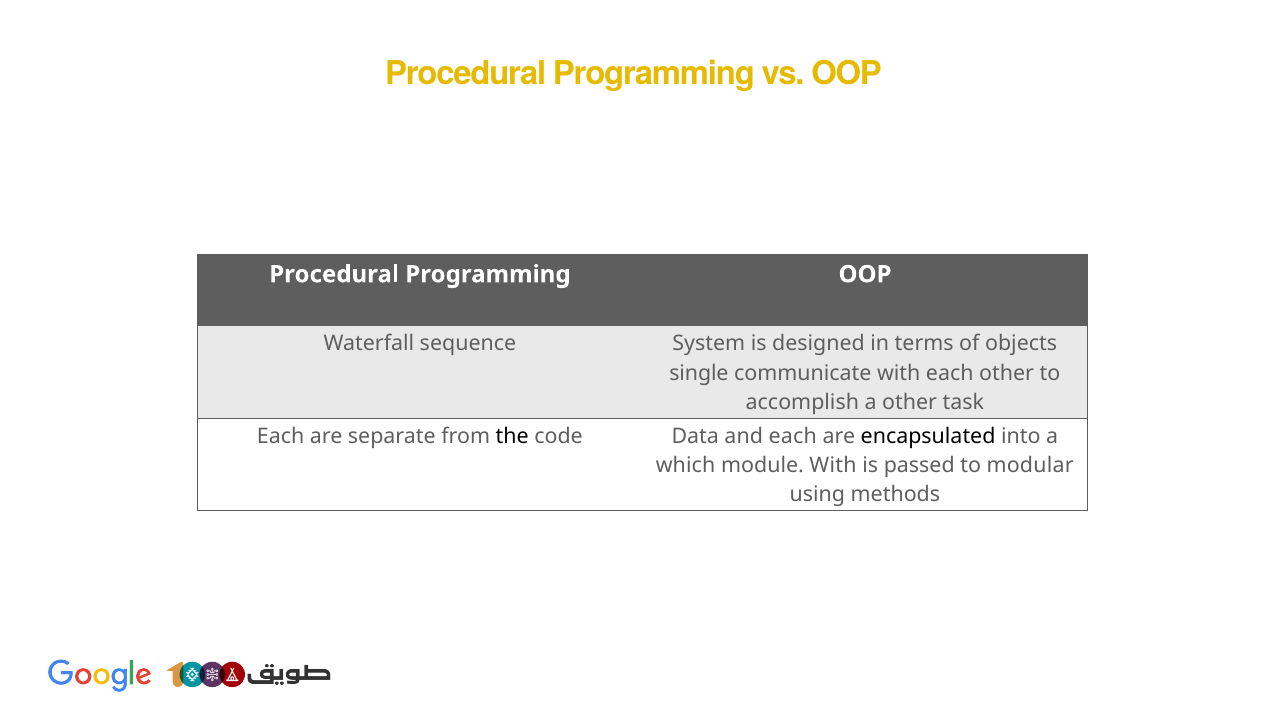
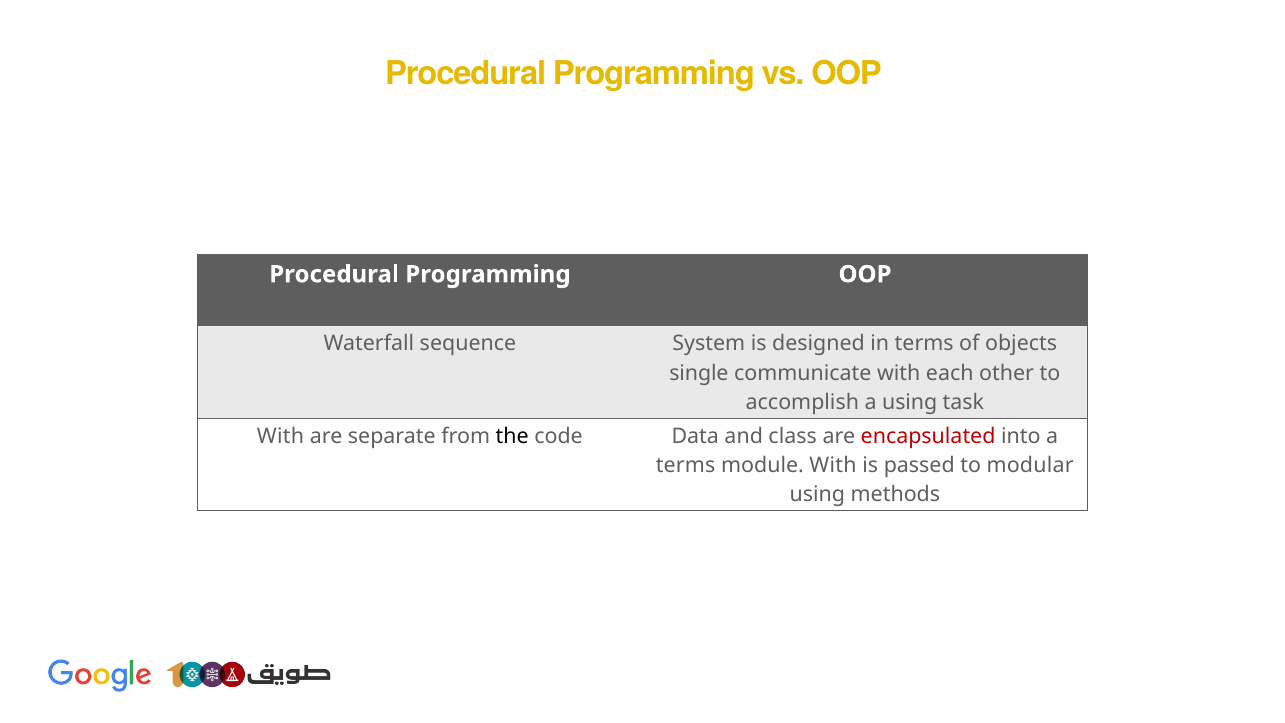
a other: other -> using (910, 402)
Each: Each -> With (281, 436)
and each: each -> class (793, 436)
encapsulated colour: black -> red (928, 436)
which: which -> terms (686, 465)
